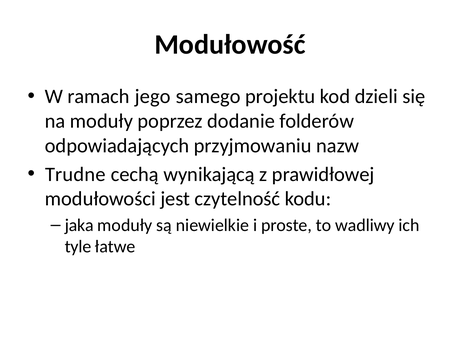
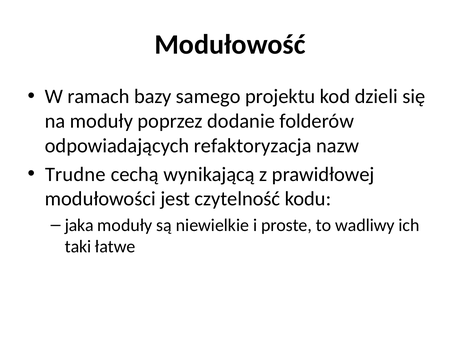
jego: jego -> bazy (153, 97)
przyjmowaniu: przyjmowaniu -> refaktoryzacja (253, 146)
tyle: tyle -> taki (78, 247)
